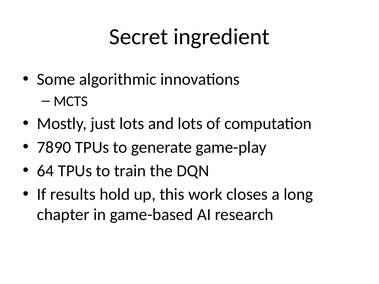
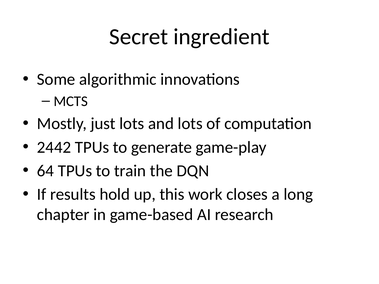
7890: 7890 -> 2442 (54, 147)
